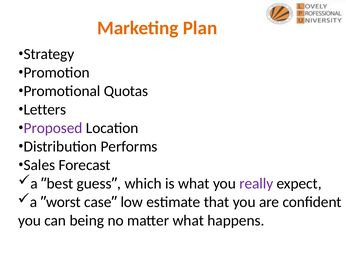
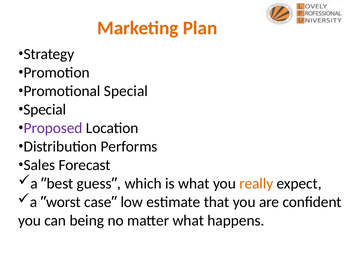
Promotional Quotas: Quotas -> Special (126, 91)
Letters: Letters -> Special (45, 109)
really colour: purple -> orange (256, 183)
